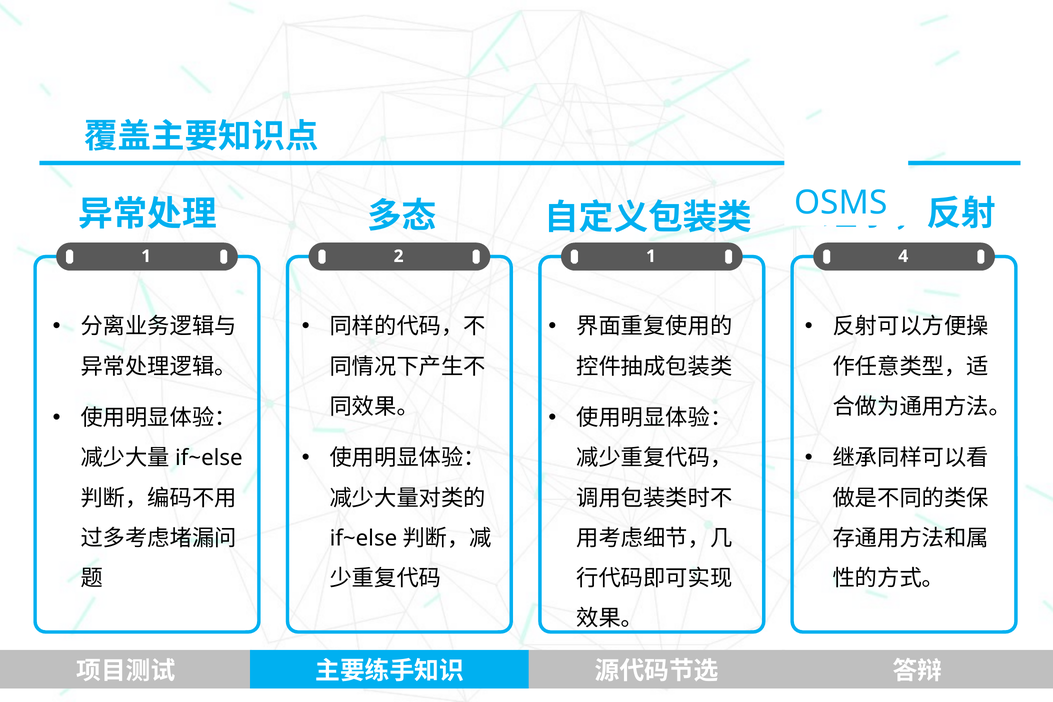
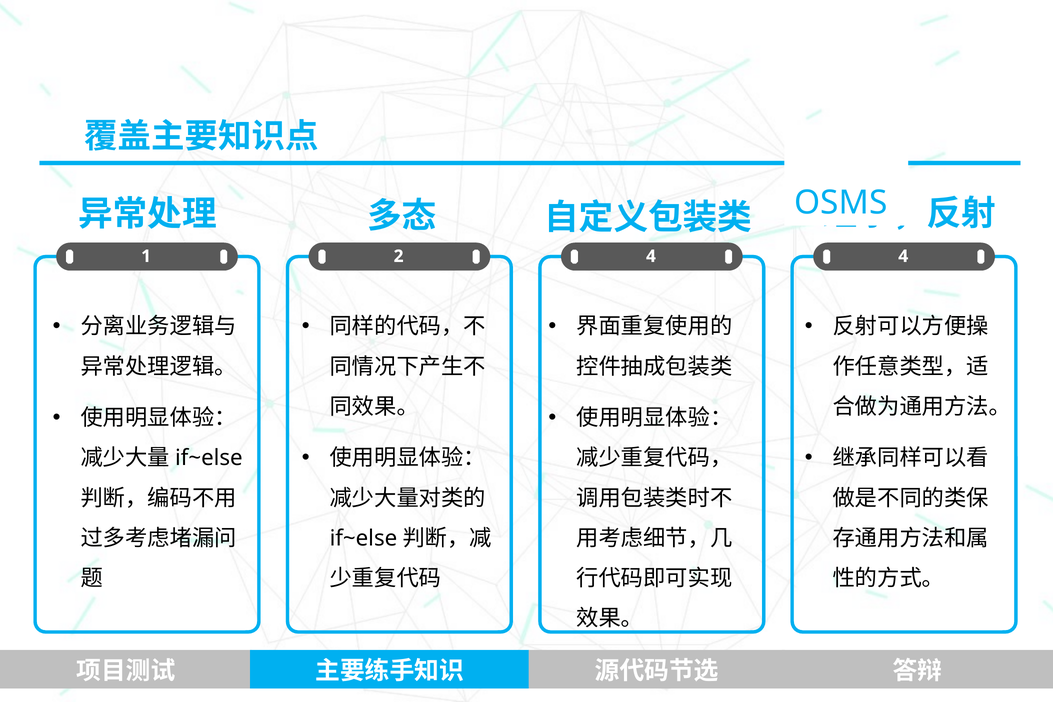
1 1: 1 -> 4 (651, 256)
